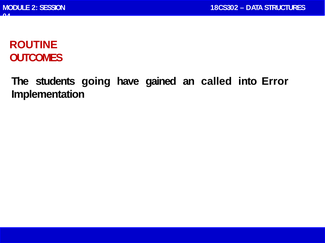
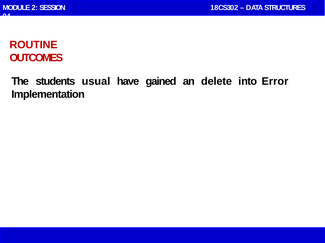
going: going -> usual (96, 82)
called: called -> delete (217, 82)
